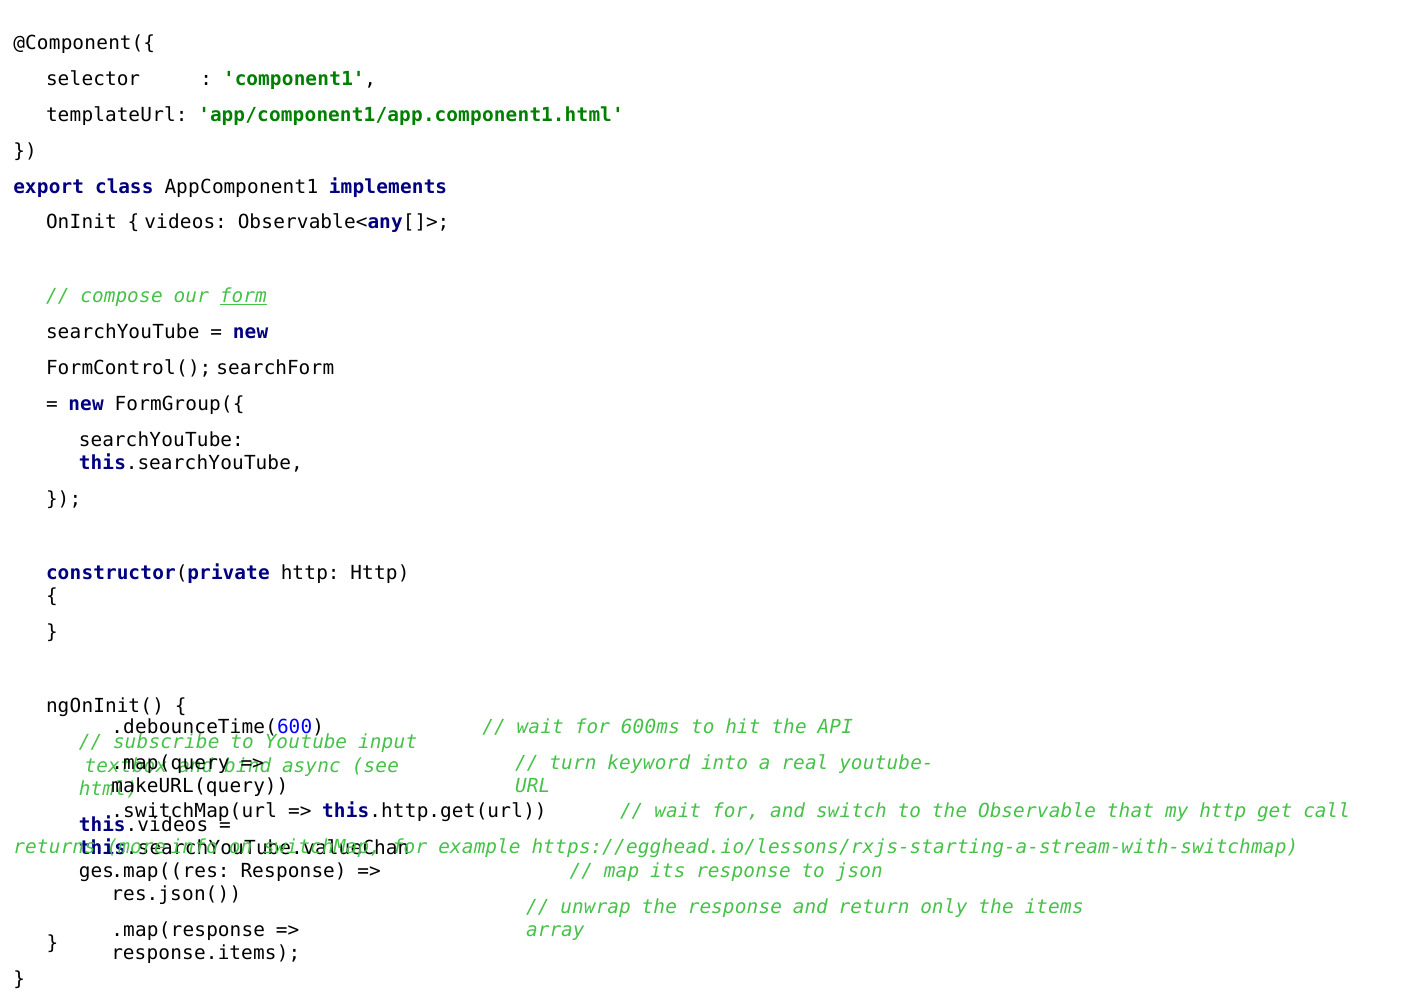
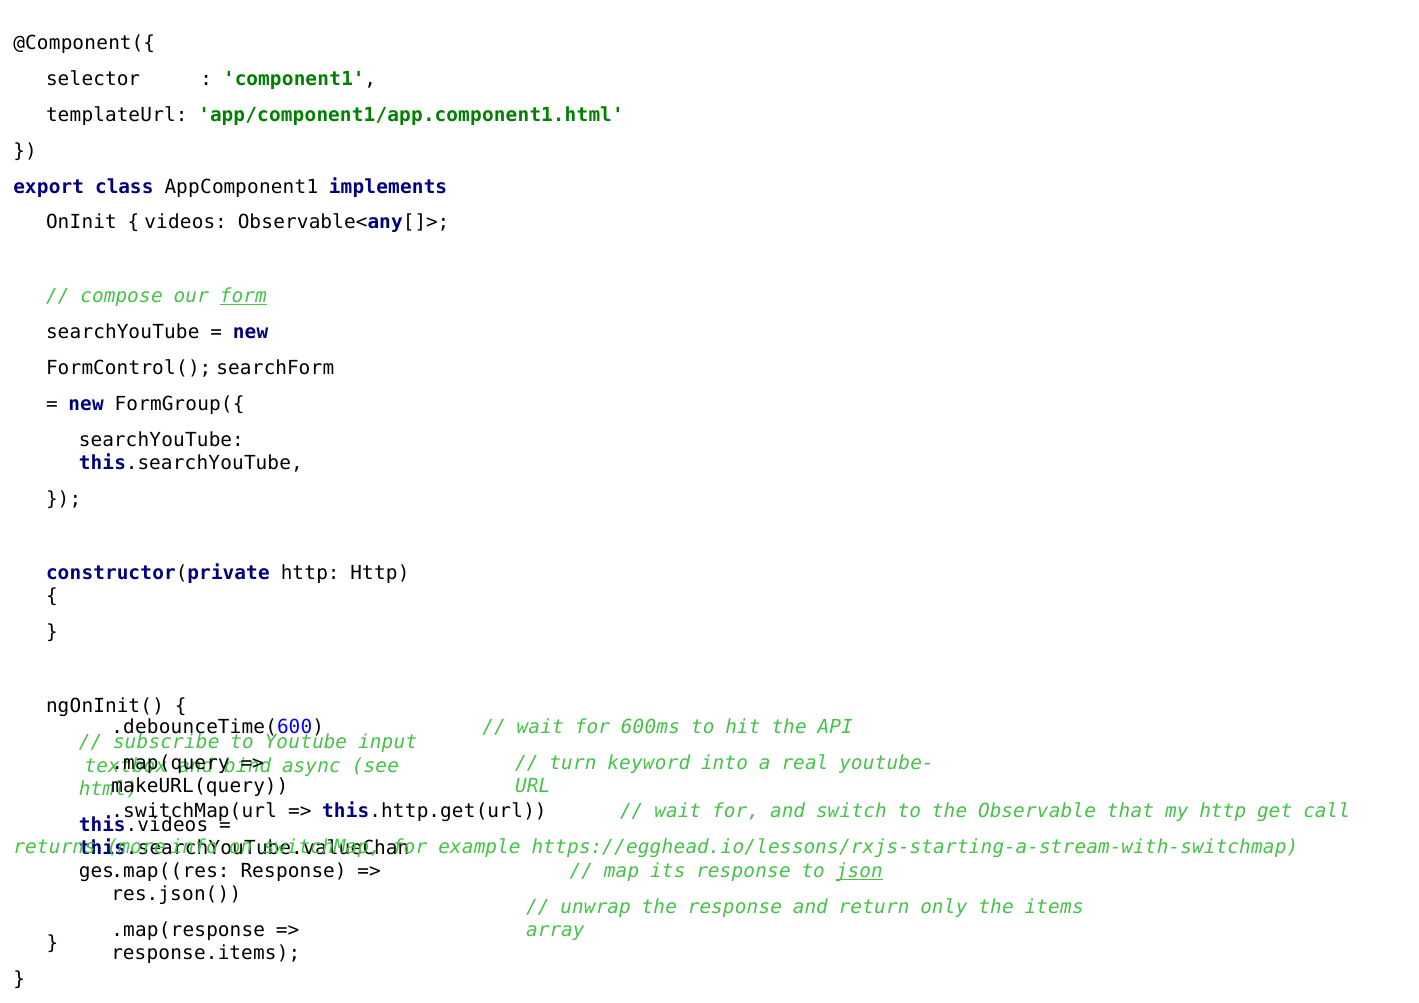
json underline: none -> present (859, 871)
